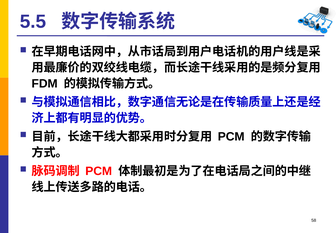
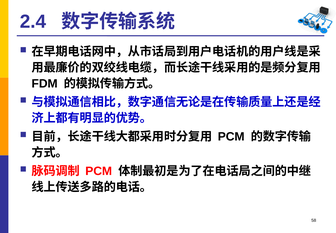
5.5: 5.5 -> 2.4 (33, 22)
